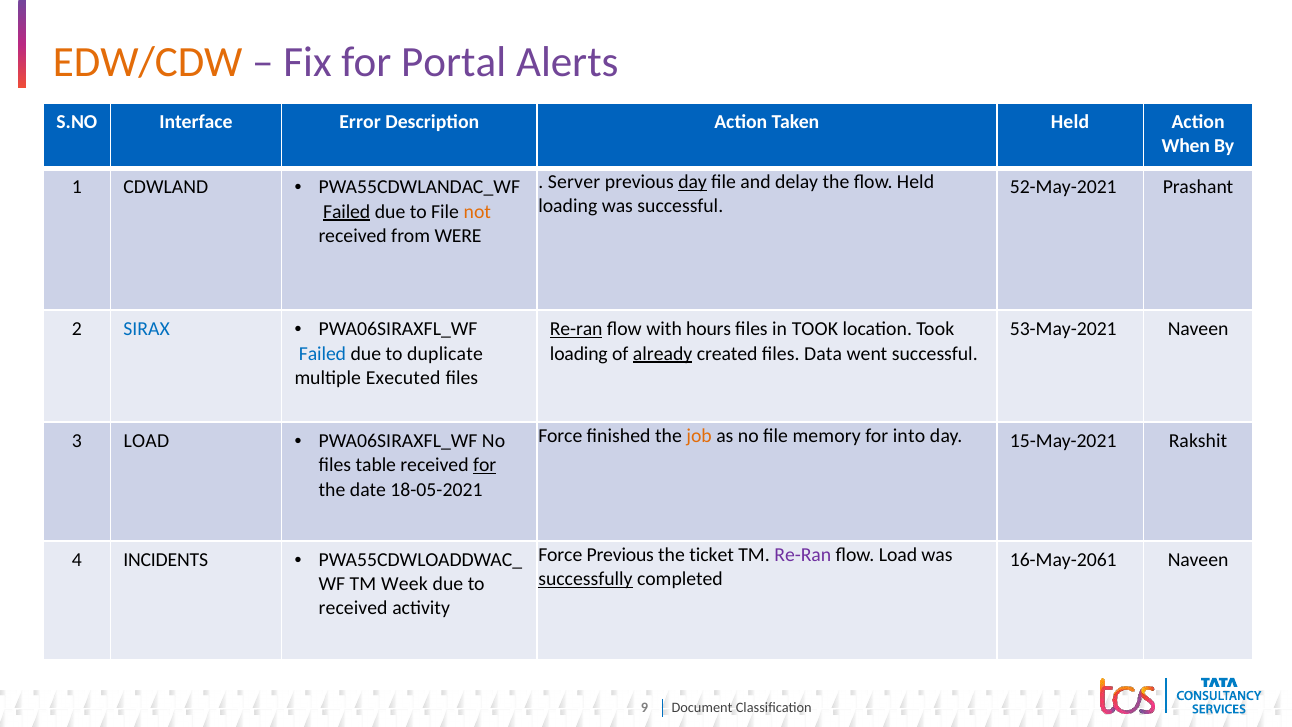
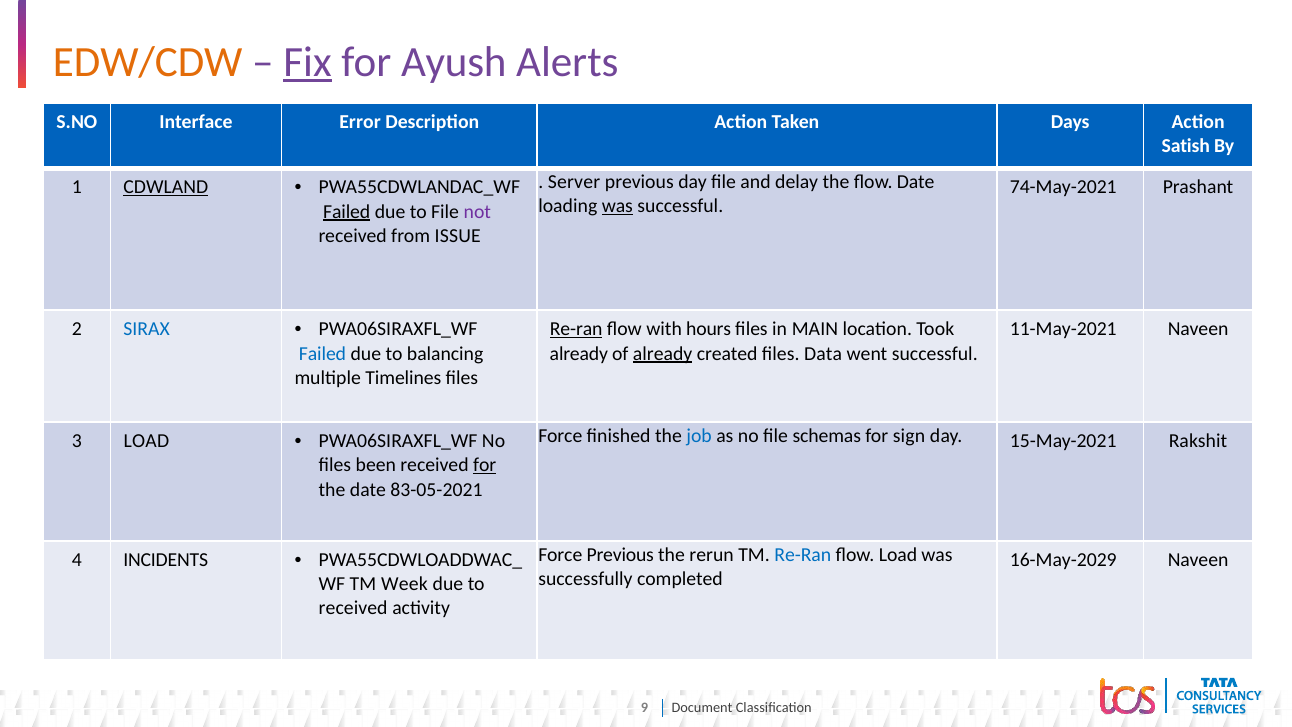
Fix underline: none -> present (308, 62)
Portal: Portal -> Ayush (454, 62)
Taken Held: Held -> Days (1070, 122)
When: When -> Satish (1186, 146)
day underline: present -> none (693, 182)
flow Held: Held -> Date (916, 182)
CDWLAND underline: none -> present (166, 187)
52-May-2021: 52-May-2021 -> 74-May-2021 (1063, 187)
was underline: none -> present (617, 206)
not colour: orange -> purple (477, 211)
WERE: WERE -> ISSUE (458, 236)
in TOOK: TOOK -> MAIN (815, 329)
53-May-2021: 53-May-2021 -> 11-May-2021 (1063, 329)
duplicate: duplicate -> balancing (445, 353)
loading: loading -> already (579, 353)
Executed: Executed -> Timelines (403, 378)
job colour: orange -> blue (699, 436)
memory: memory -> schemas (827, 436)
into: into -> sign (909, 436)
table: table -> been (376, 465)
18-05-2021: 18-05-2021 -> 83-05-2021 (436, 489)
ticket: ticket -> rerun (712, 554)
Re-Ran colour: purple -> blue (803, 554)
16-May-2061: 16-May-2061 -> 16-May-2029 (1063, 560)
successfully underline: present -> none (585, 579)
